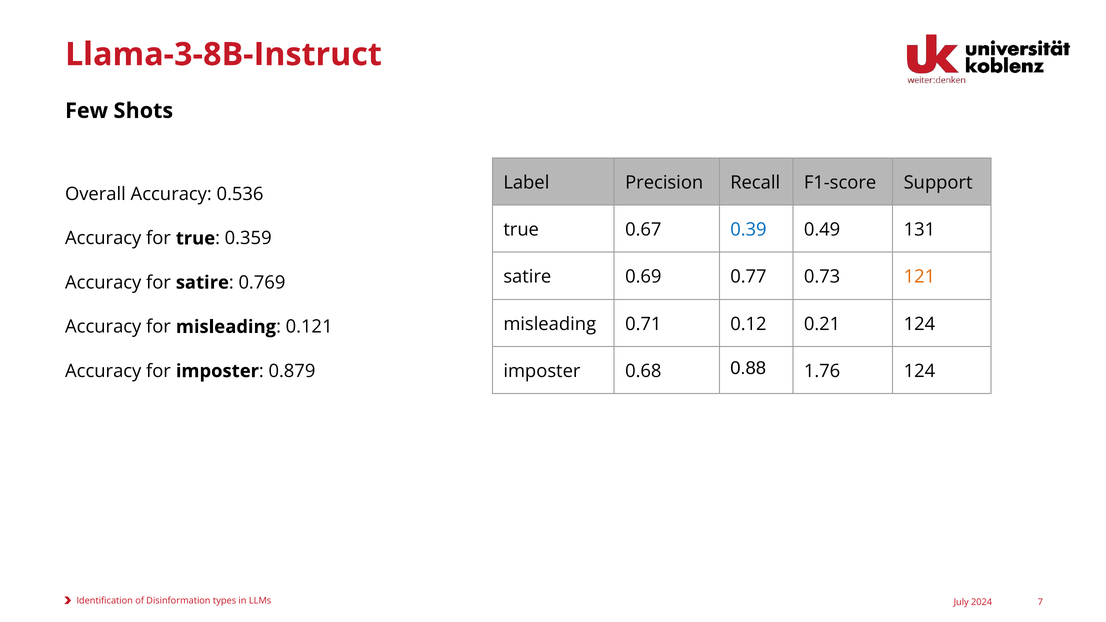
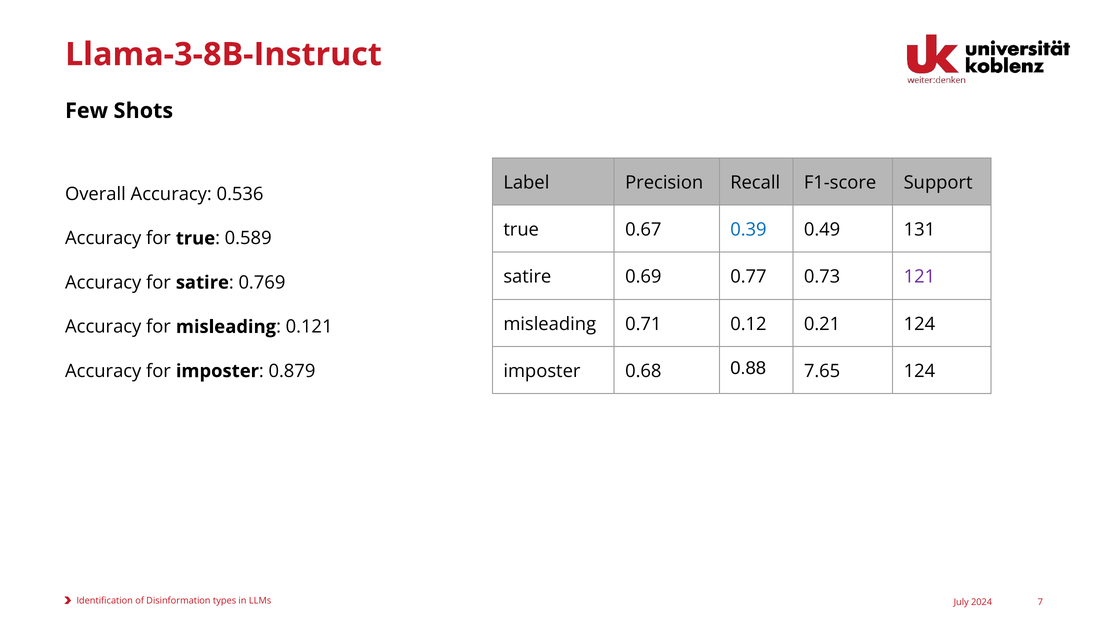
0.359: 0.359 -> 0.589 (248, 238)
121 colour: orange -> purple (919, 277)
1.76: 1.76 -> 7.65 (822, 371)
